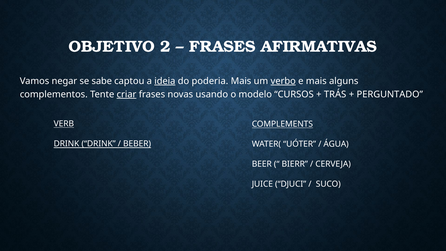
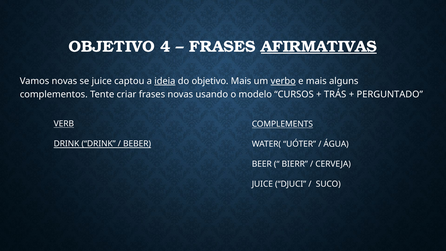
2: 2 -> 4 (165, 46)
AFIRMATIVAS underline: none -> present (319, 46)
Vamos negar: negar -> novas (64, 81)
se sabe: sabe -> juice (102, 81)
do poderia: poderia -> objetivo (210, 81)
criar underline: present -> none (127, 94)
